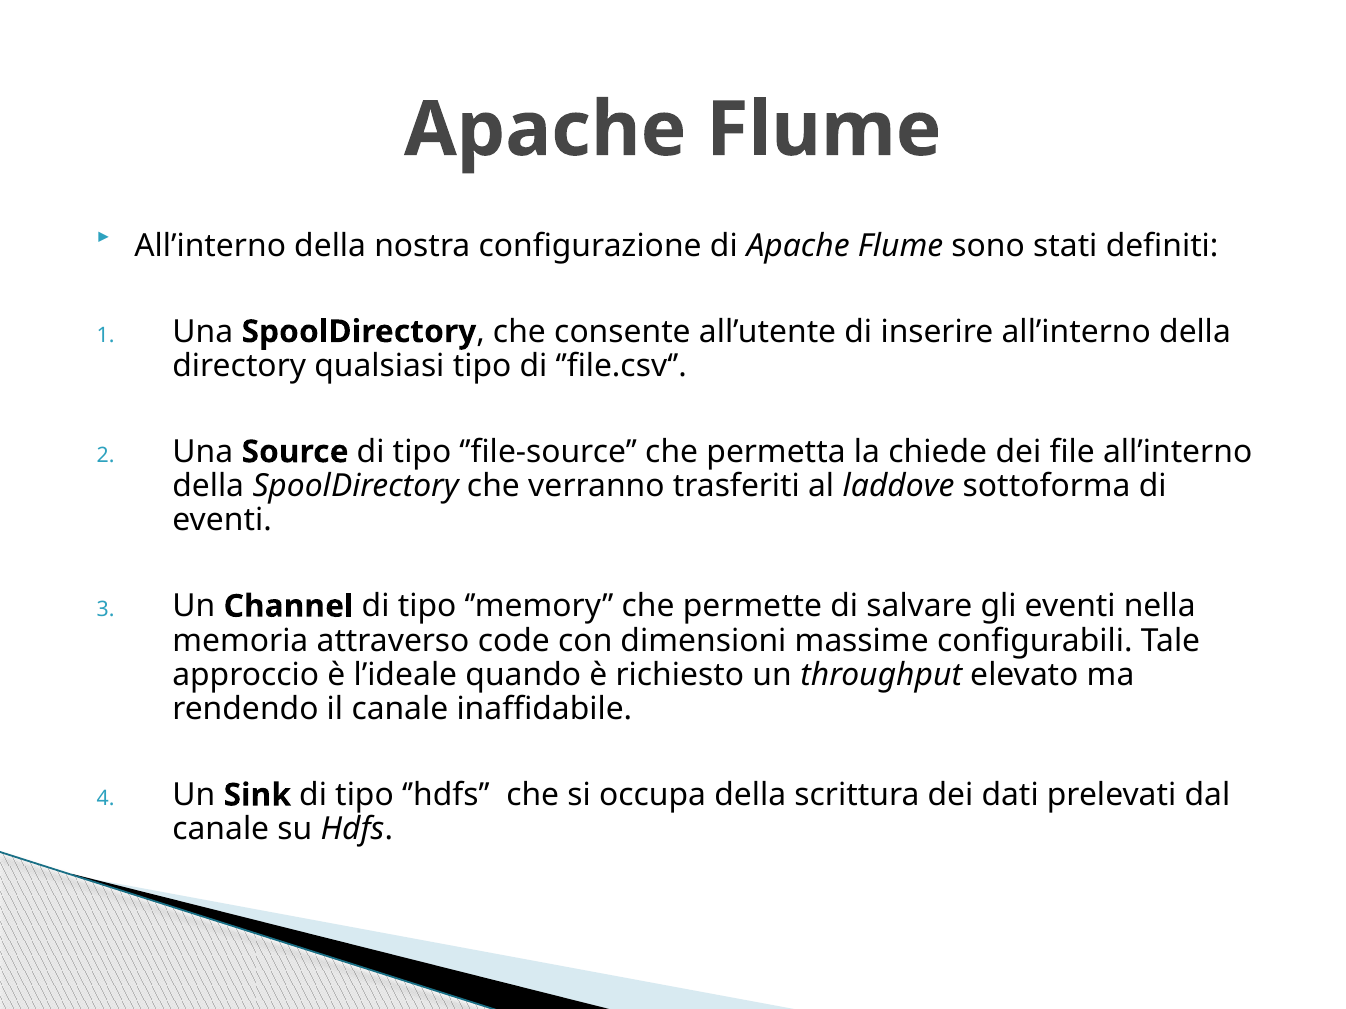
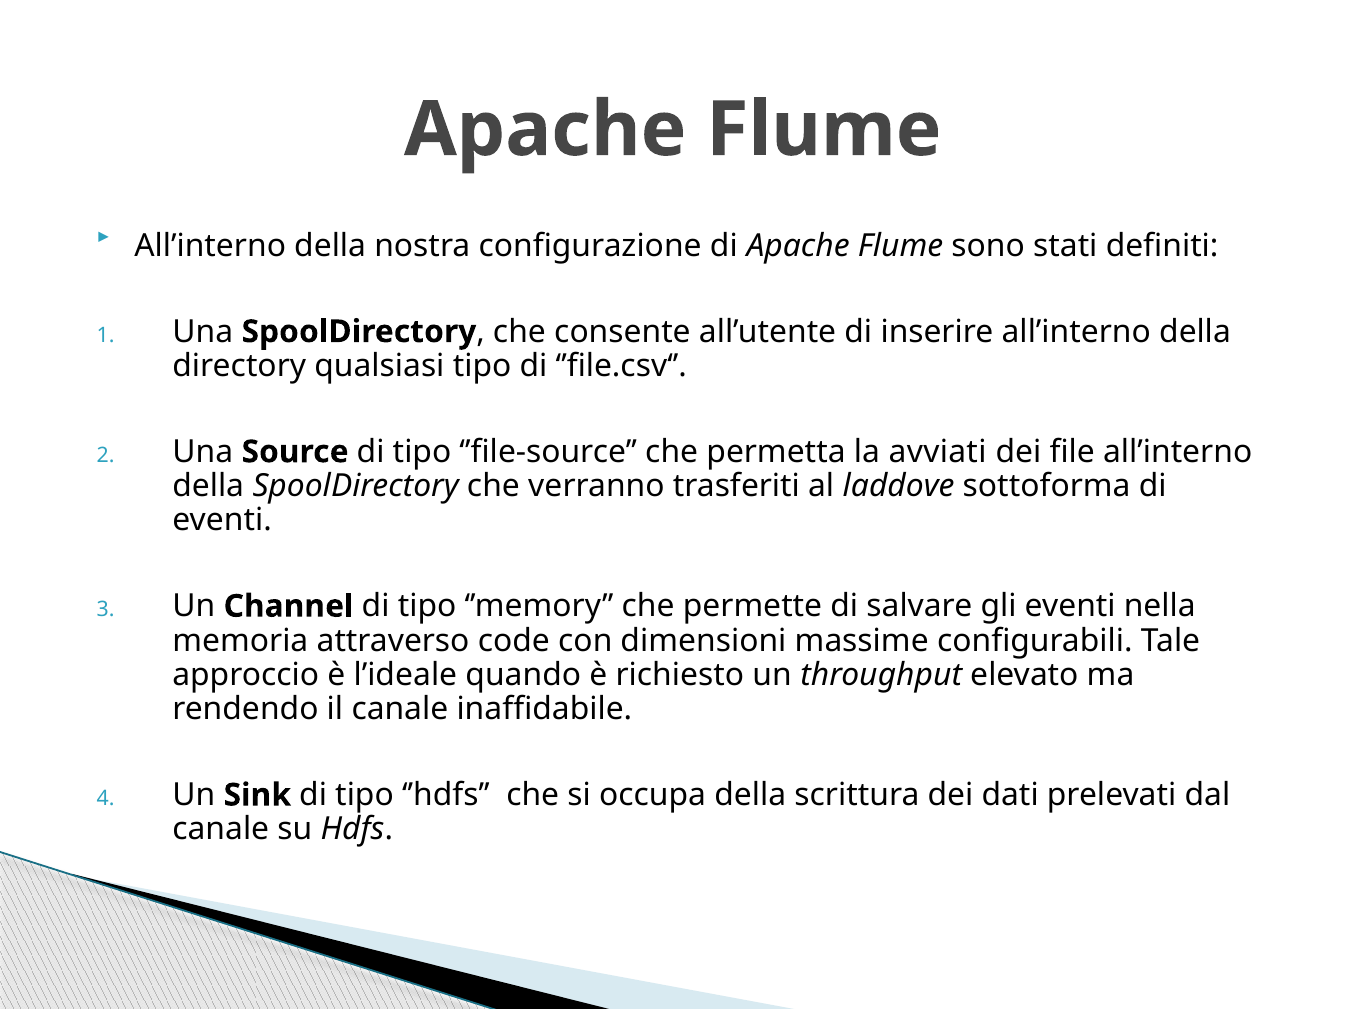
chiede: chiede -> avviati (938, 452)
